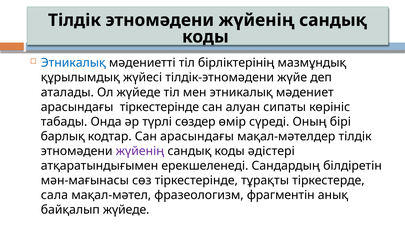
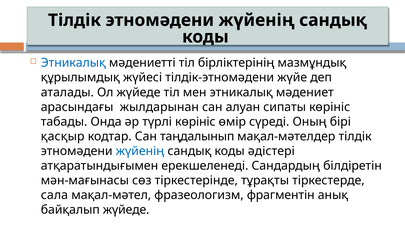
арасындағы тіркестерінде: тіркестерінде -> жылдарынан (159, 107)
түрлі сөздер: сөздер -> көрініс (195, 122)
барлық: барлық -> қасқыр (63, 136)
Сан арасындағы: арасындағы -> таңдалынып (197, 136)
жүйенің colour: purple -> blue (140, 151)
